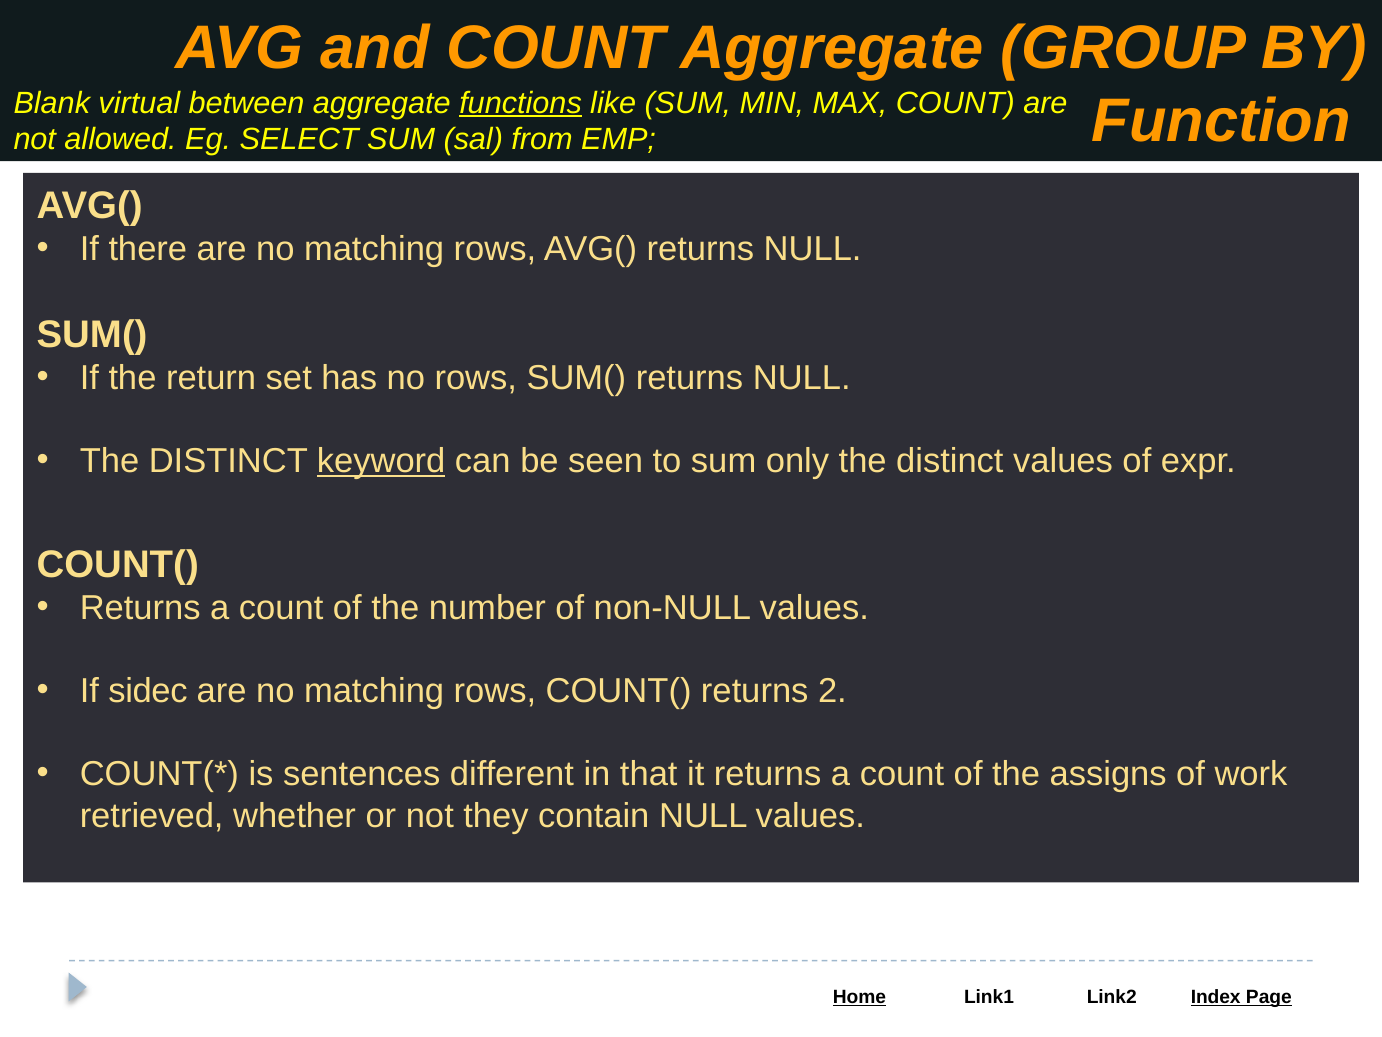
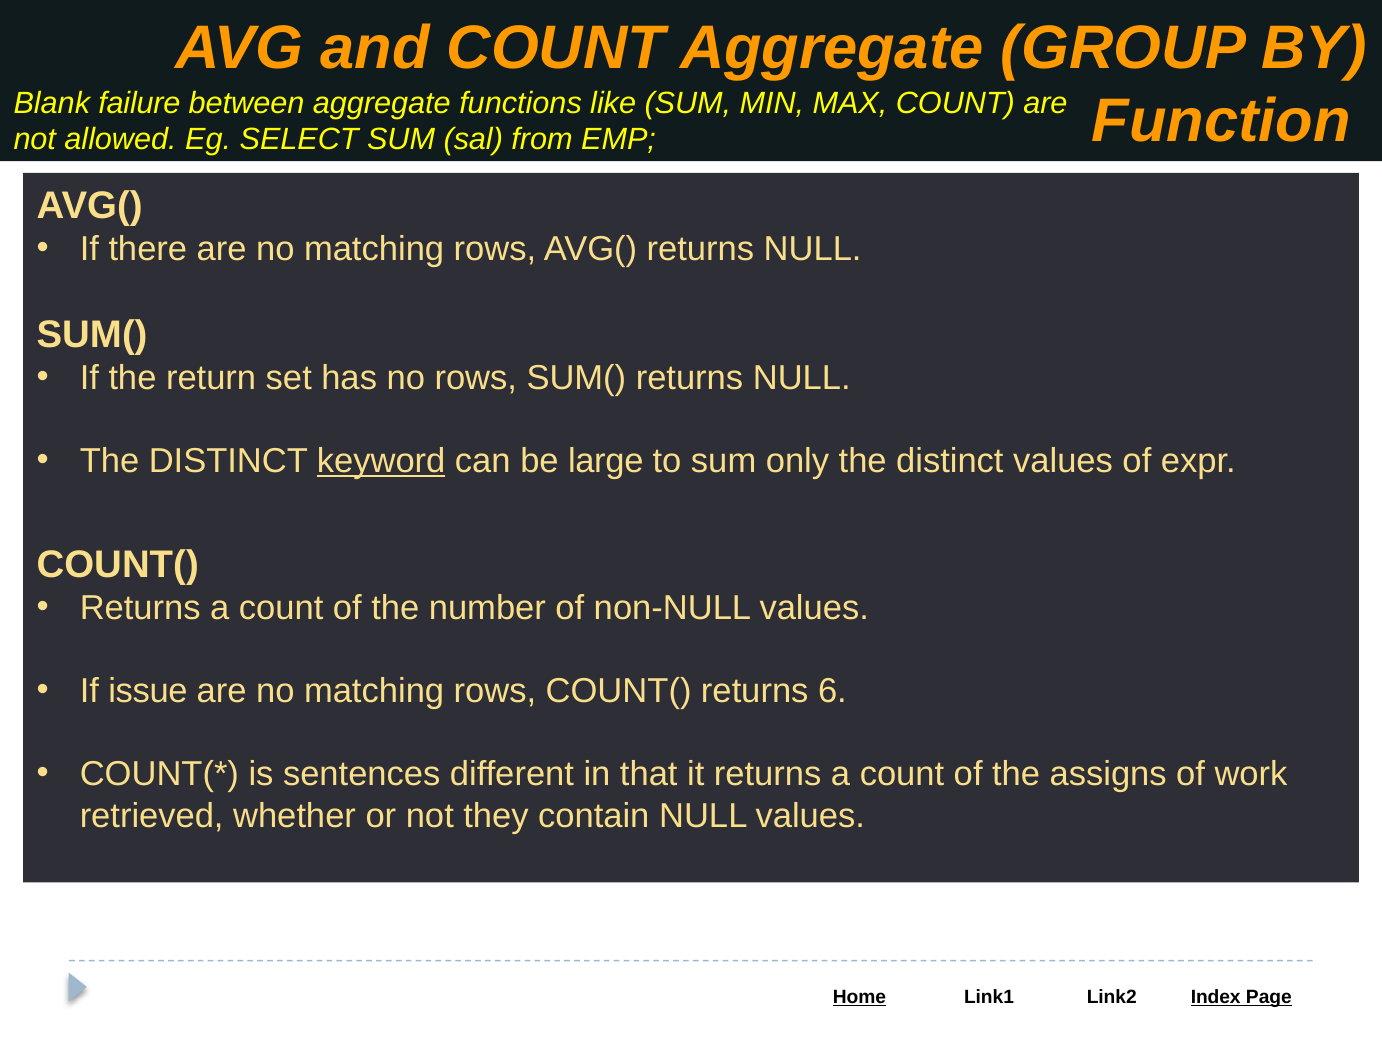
virtual: virtual -> failure (139, 103)
functions underline: present -> none (521, 103)
seen: seen -> large (606, 461)
sidec: sidec -> issue (148, 691)
2: 2 -> 6 (832, 691)
